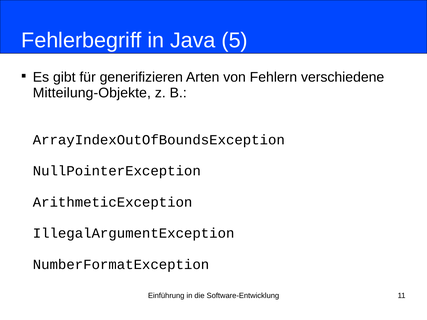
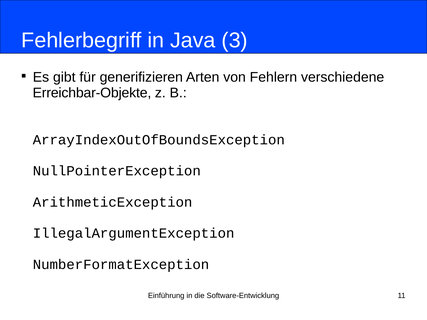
5: 5 -> 3 (235, 40)
Mitteilung-Objekte: Mitteilung-Objekte -> Erreichbar-Objekte (92, 93)
